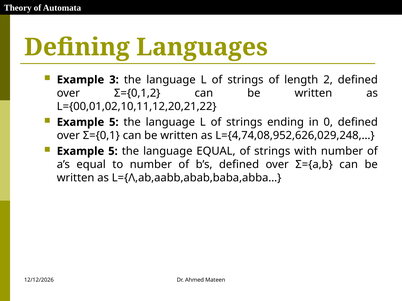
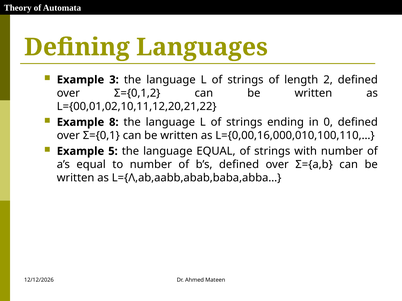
5: 5 -> 8 (114, 122)
L={4,74,08,952,626,029,248,…: L={4,74,08,952,626,029,248,… -> L={0,00,16,000,010,100,110,… (295, 136)
